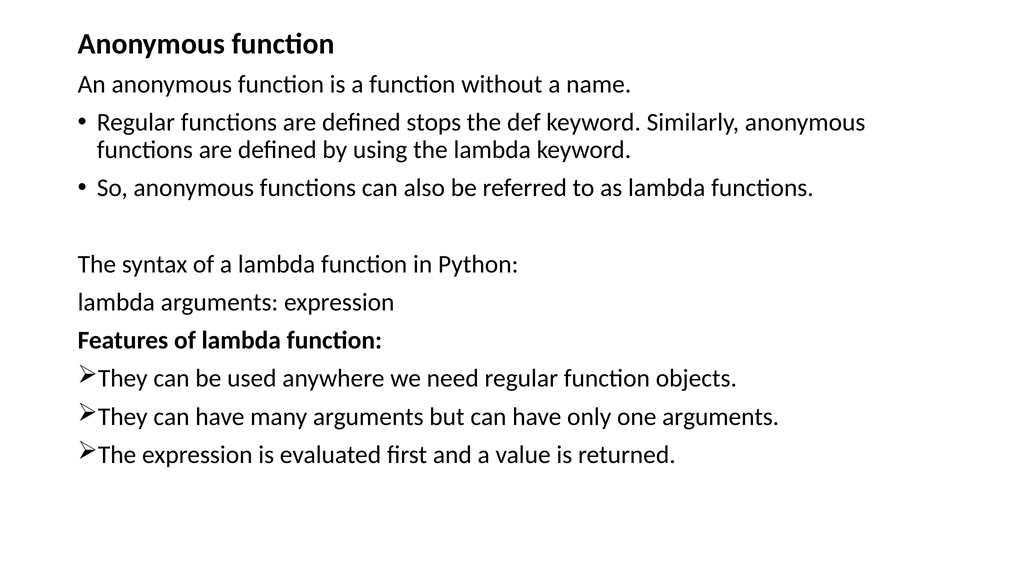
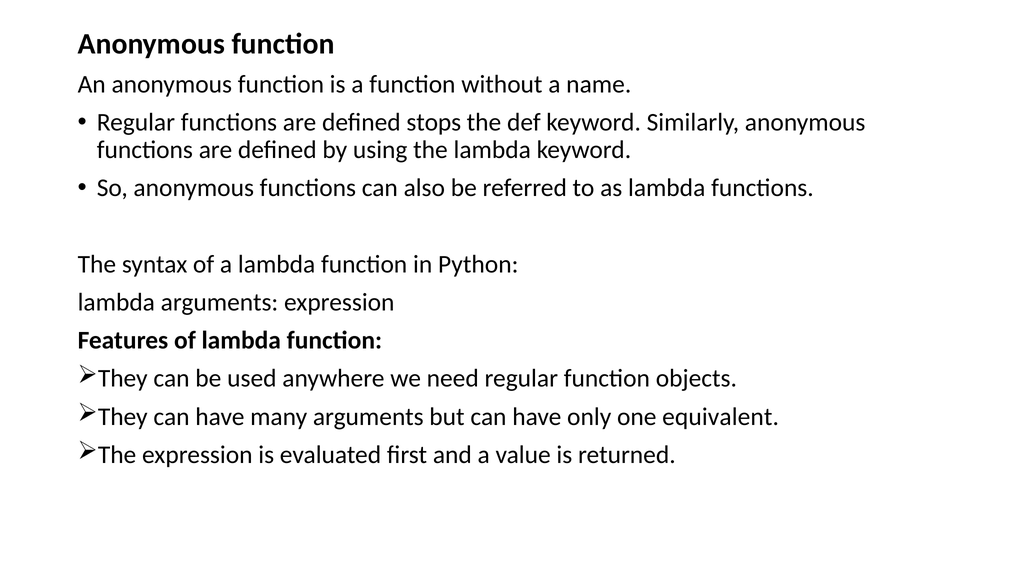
one arguments: arguments -> equivalent (721, 417)
